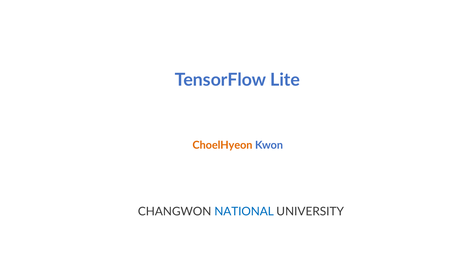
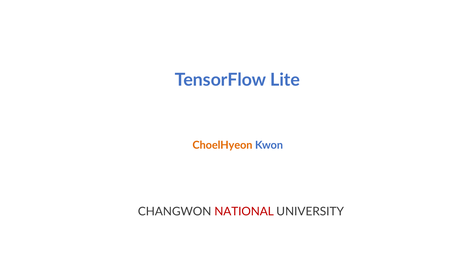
NATIONAL colour: blue -> red (244, 212)
